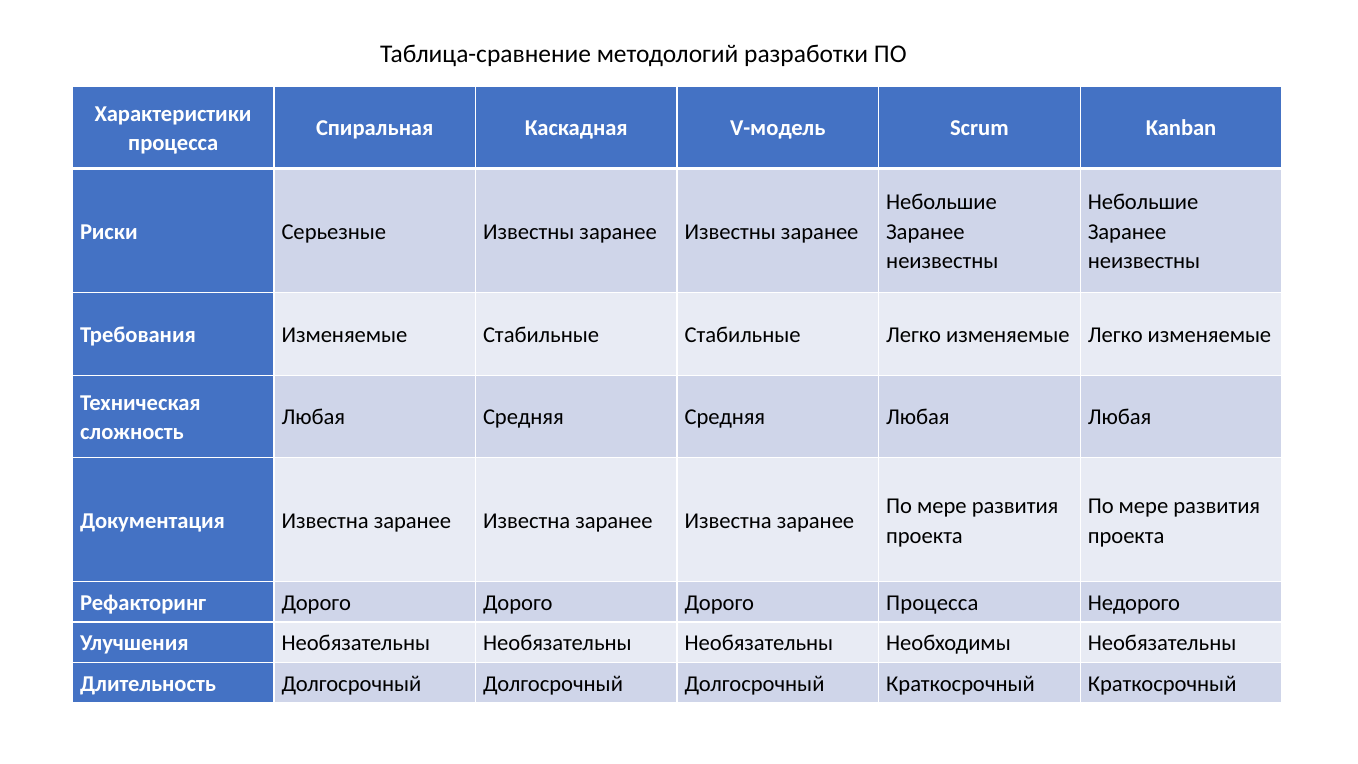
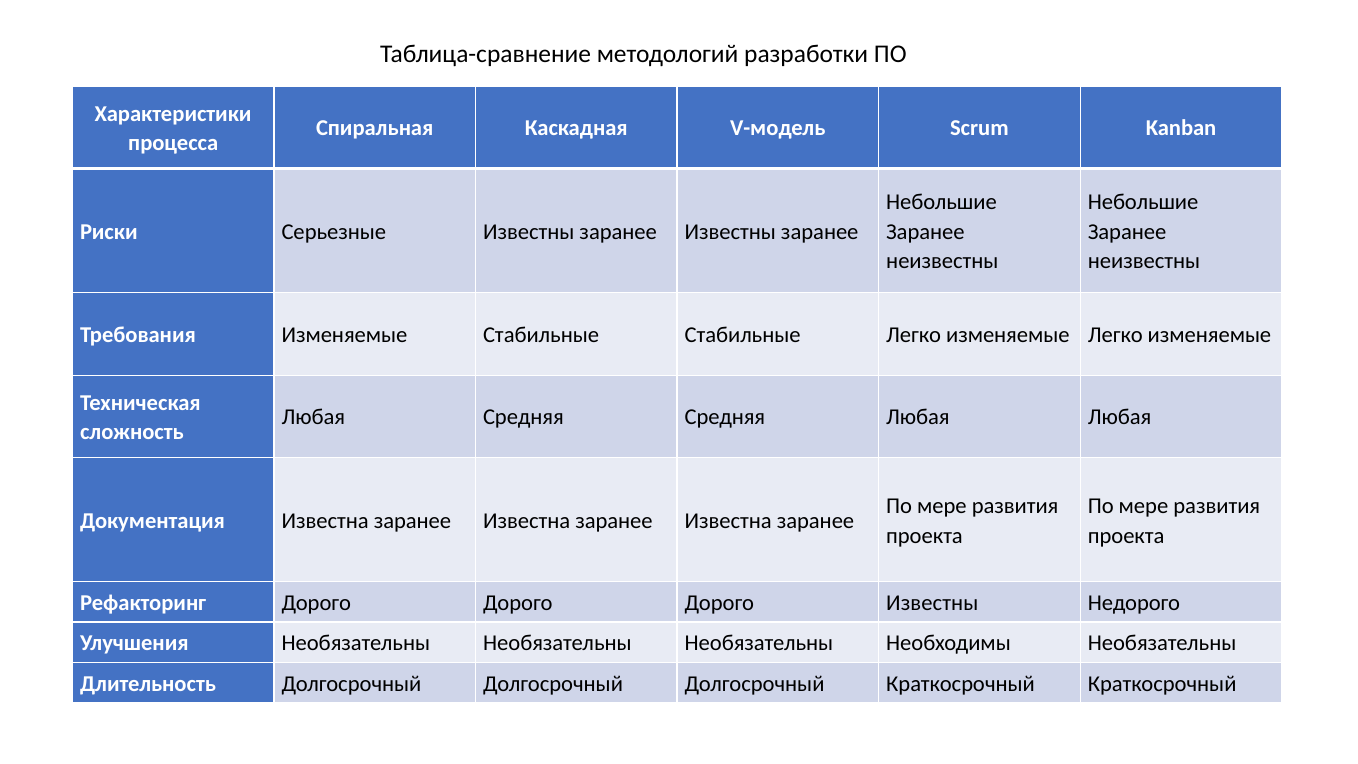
Дорого Процесса: Процесса -> Известны (932, 603)
